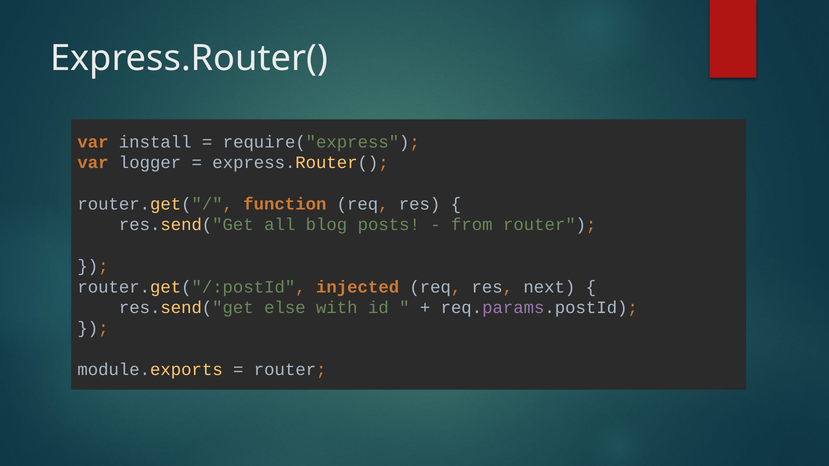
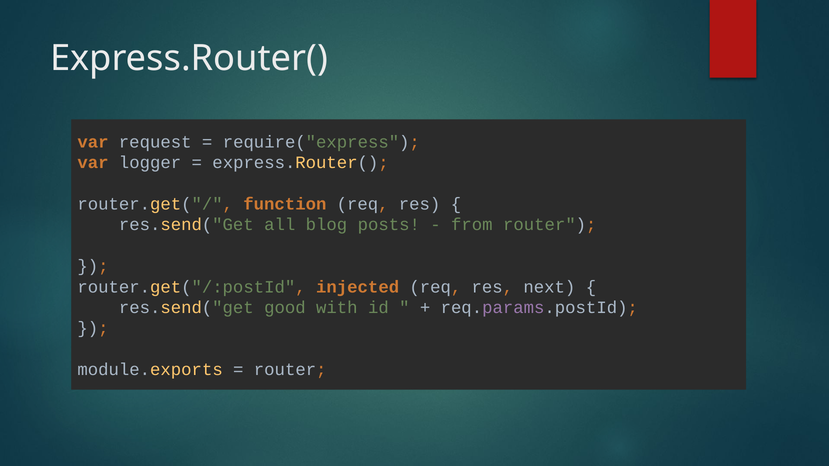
install: install -> request (155, 142)
else: else -> good (285, 308)
